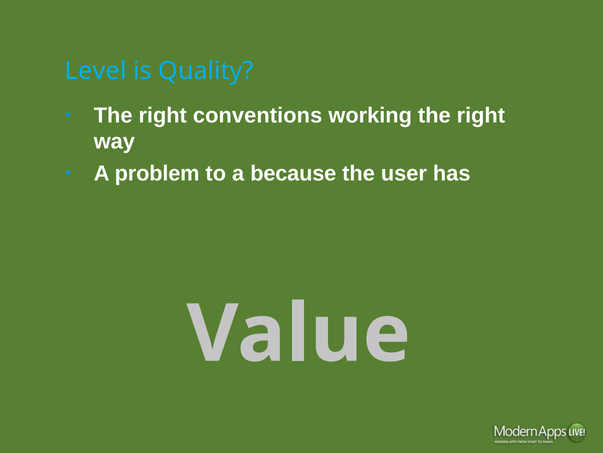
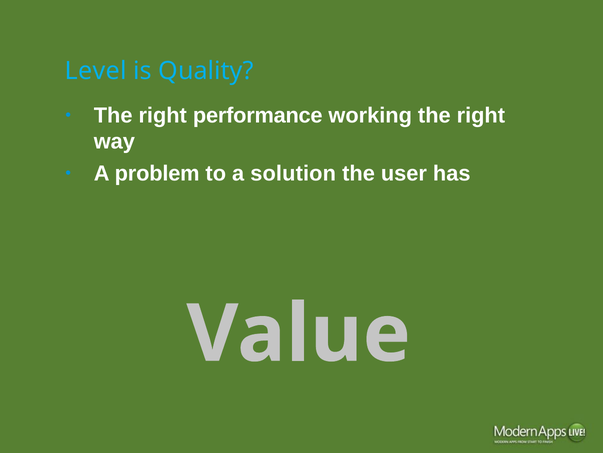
conventions: conventions -> performance (258, 115)
because: because -> solution (293, 173)
